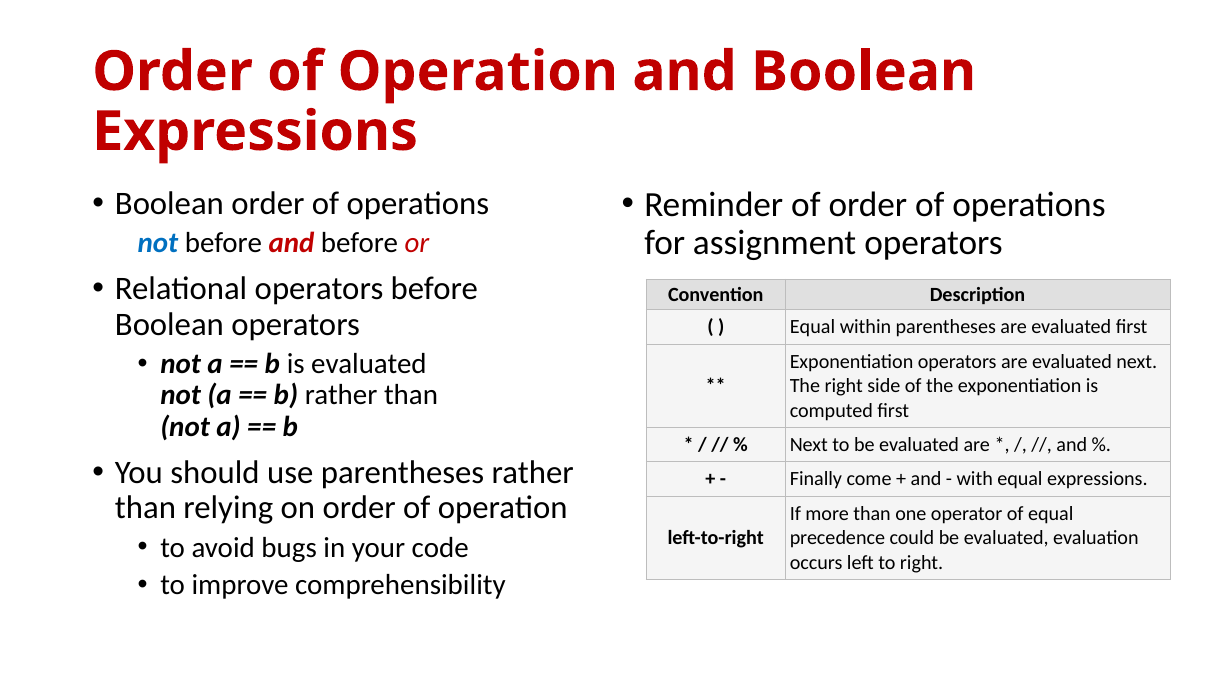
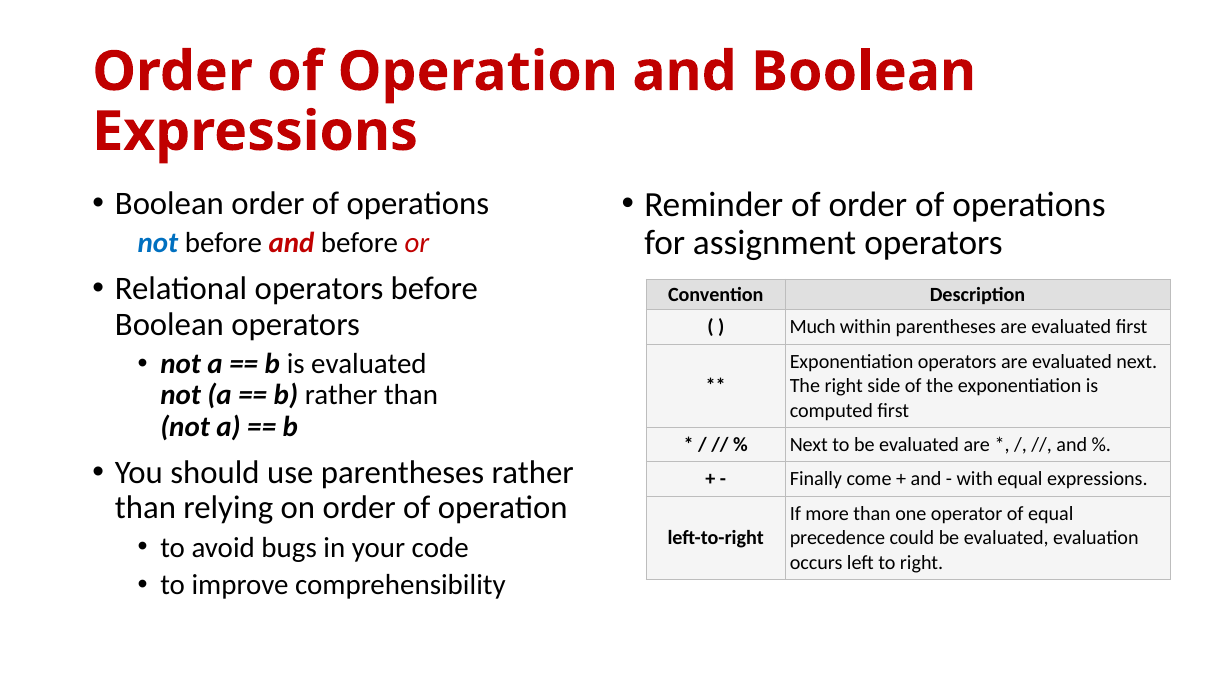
Equal: Equal -> Much (813, 327)
